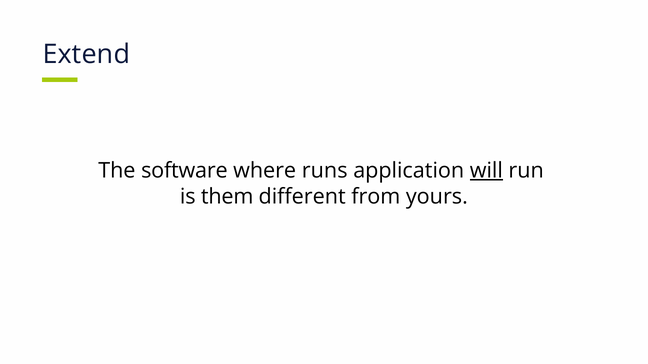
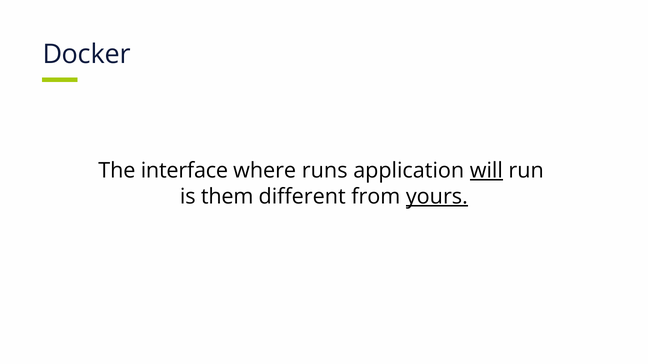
Extend: Extend -> Docker (87, 54)
software: software -> interface (184, 171)
yours underline: none -> present (437, 197)
